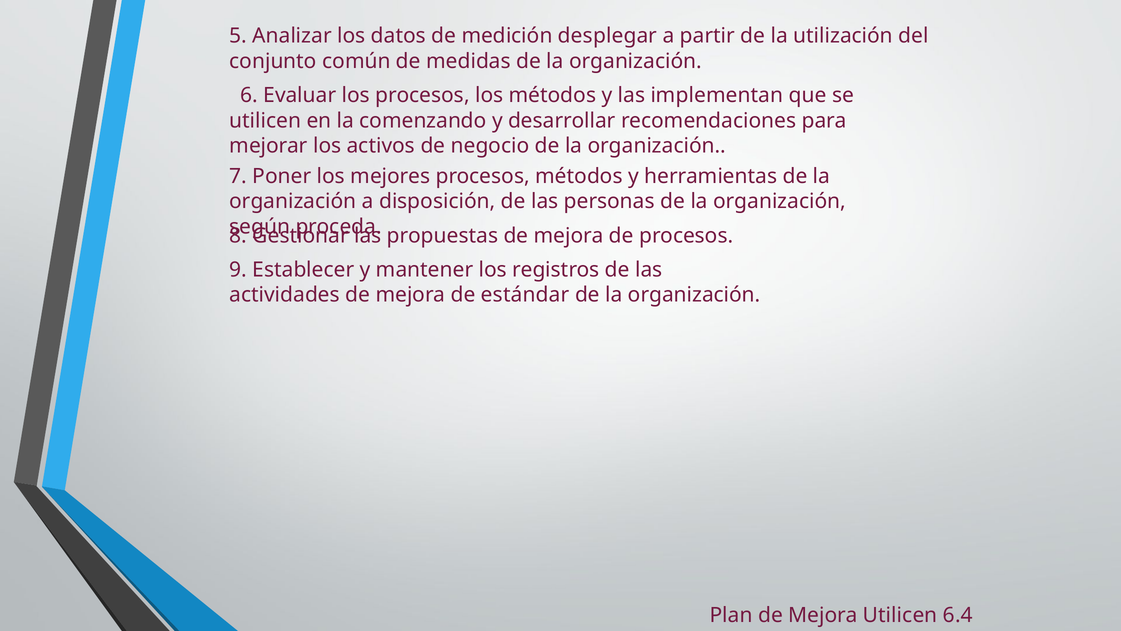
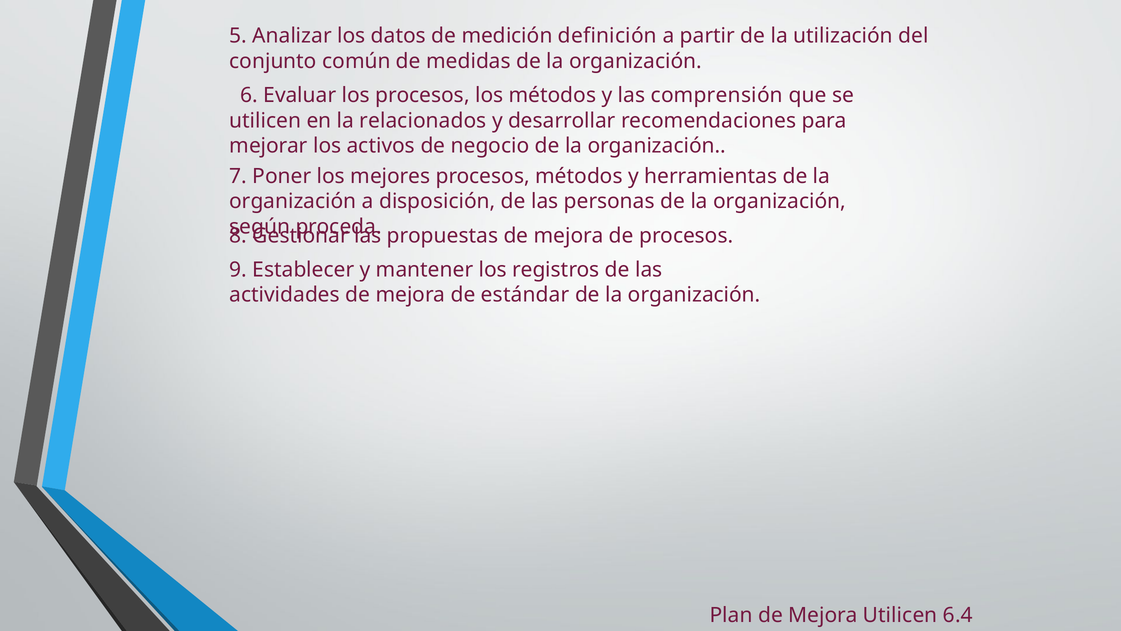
desplegar: desplegar -> definición (607, 36)
implementan: implementan -> comprensión (717, 95)
comenzando: comenzando -> relacionados (423, 121)
